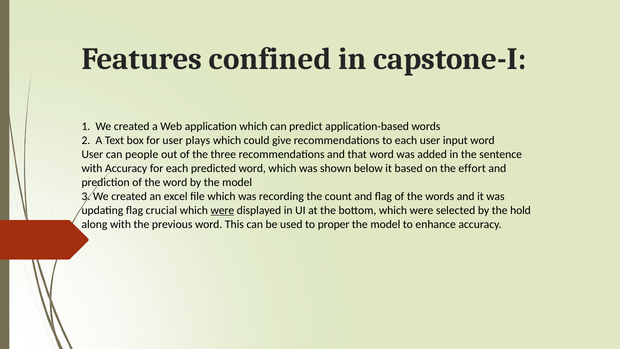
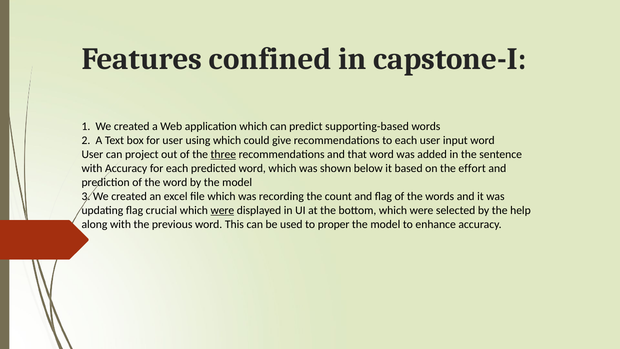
application-based: application-based -> supporting-based (367, 126)
plays: plays -> using (198, 140)
people: people -> project (142, 154)
three underline: none -> present (223, 154)
hold: hold -> help (520, 210)
